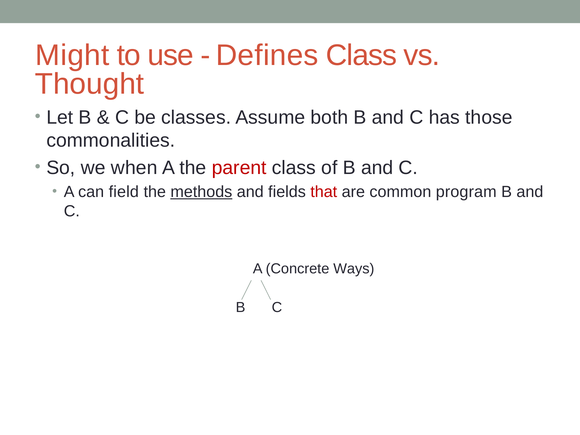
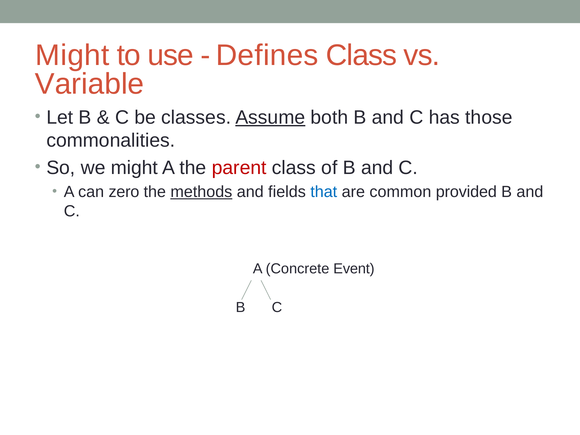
Thought: Thought -> Variable (90, 84)
Assume underline: none -> present (270, 117)
we when: when -> might (134, 168)
field: field -> zero (124, 192)
that colour: red -> blue (324, 192)
program: program -> provided (466, 192)
Ways: Ways -> Event (354, 269)
